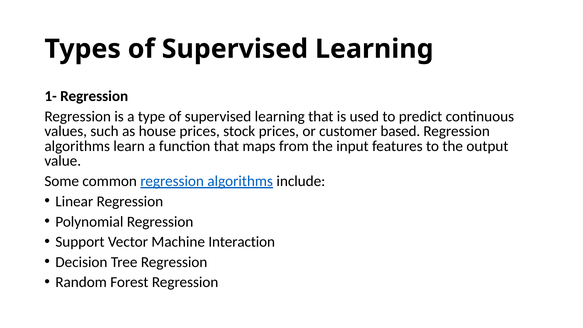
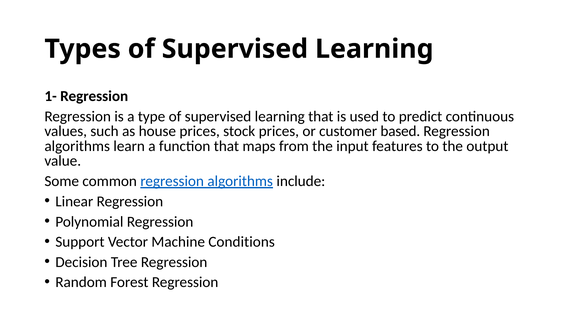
Interaction: Interaction -> Conditions (242, 242)
